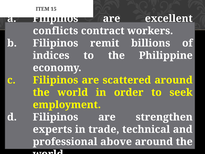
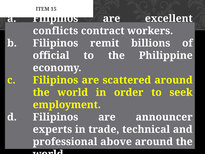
indices: indices -> official (51, 55)
strengthen: strengthen -> announcer (164, 117)
